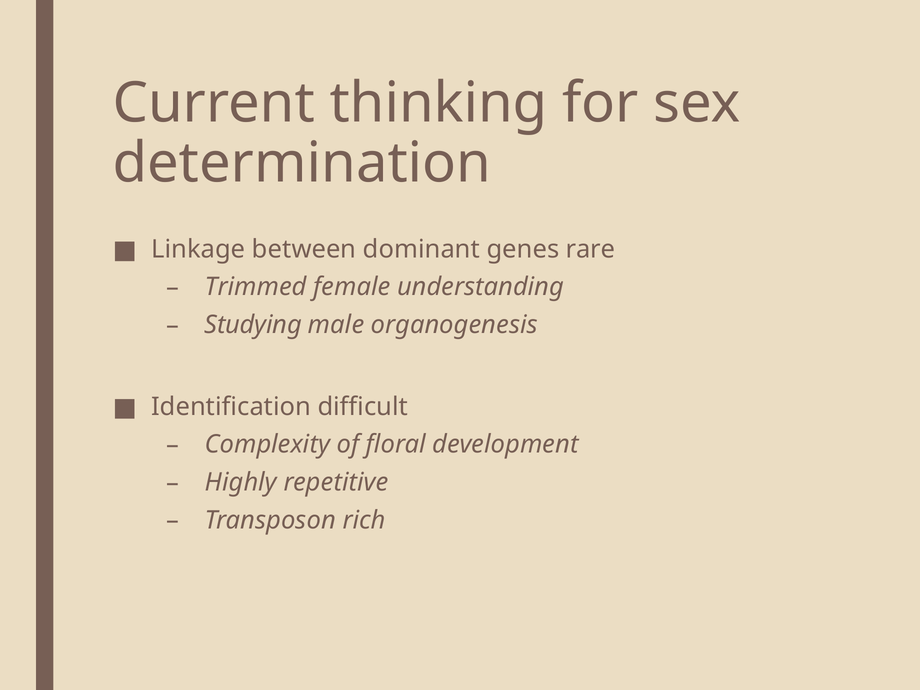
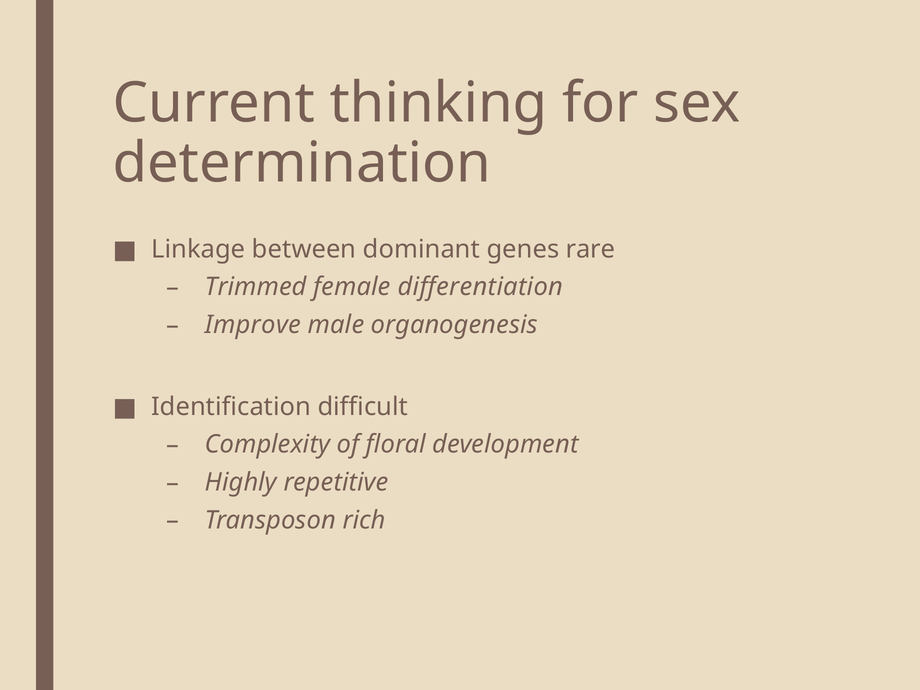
understanding: understanding -> differentiation (480, 287)
Studying: Studying -> Improve (253, 325)
